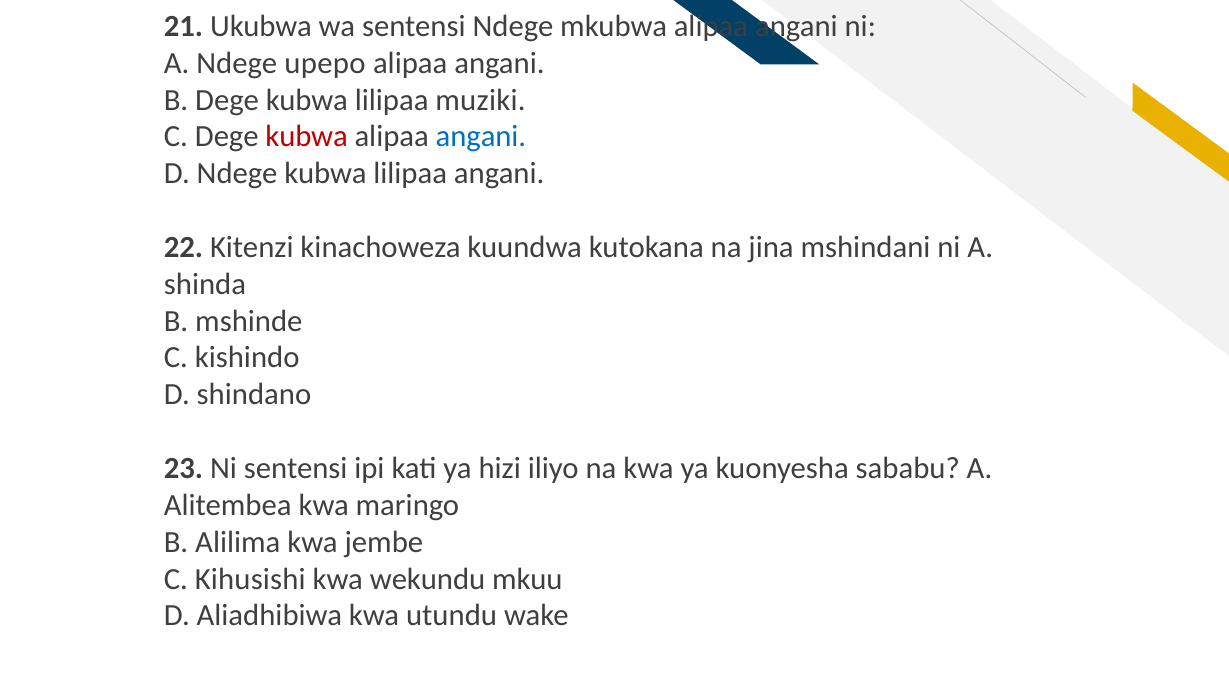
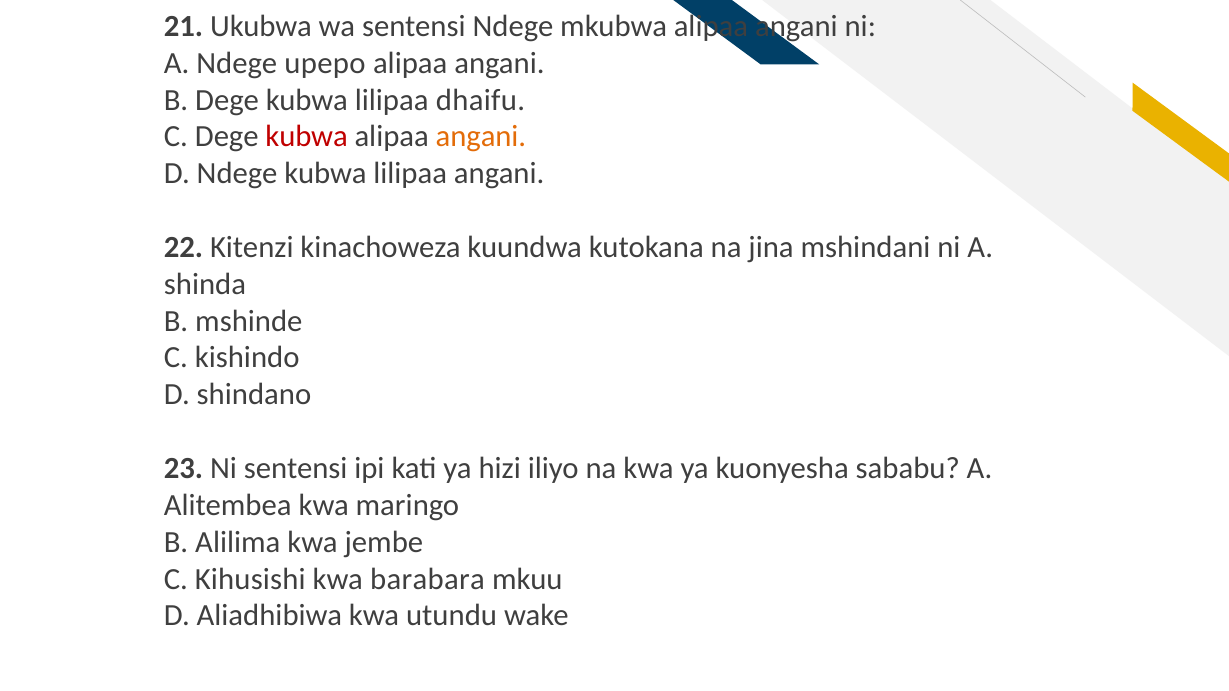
muziki: muziki -> dhaifu (480, 100)
angani colour: blue -> orange (481, 137)
wekundu: wekundu -> barabara (427, 579)
